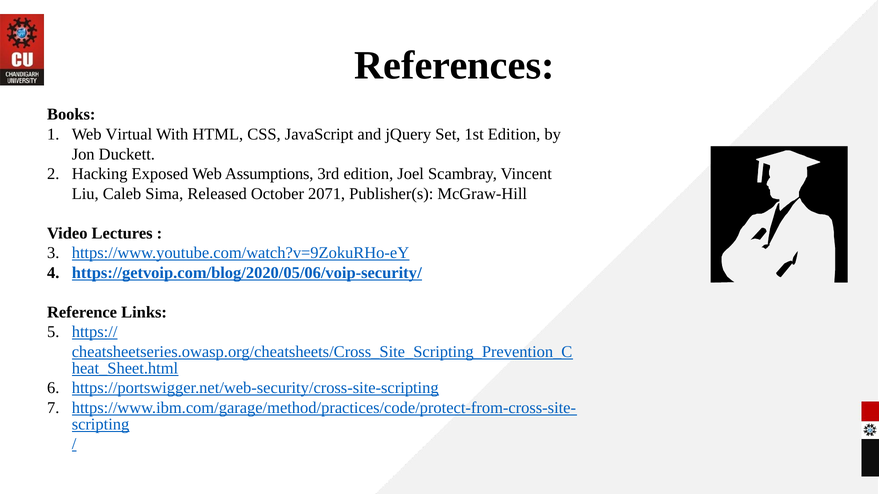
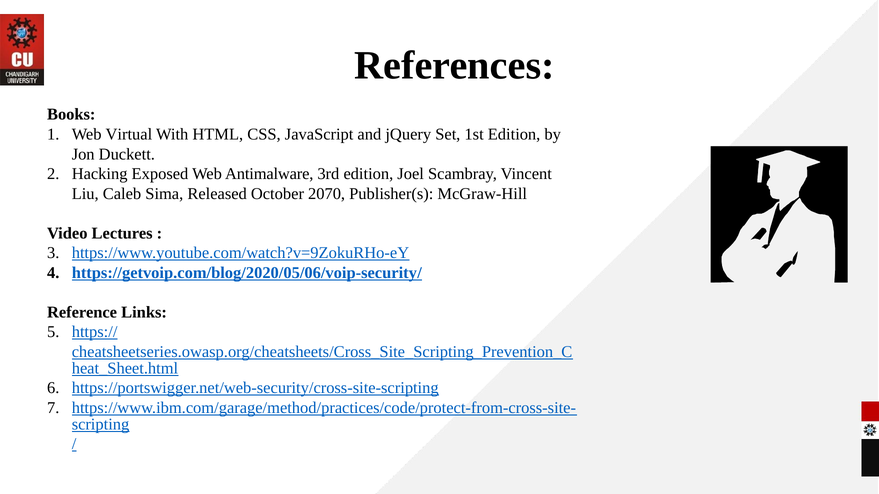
Assumptions: Assumptions -> Antimalware (269, 174)
2071: 2071 -> 2070 (327, 194)
